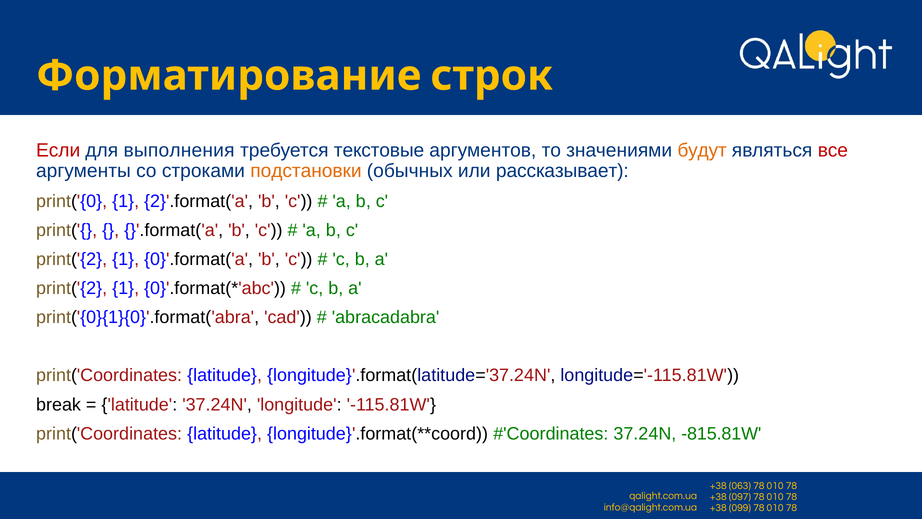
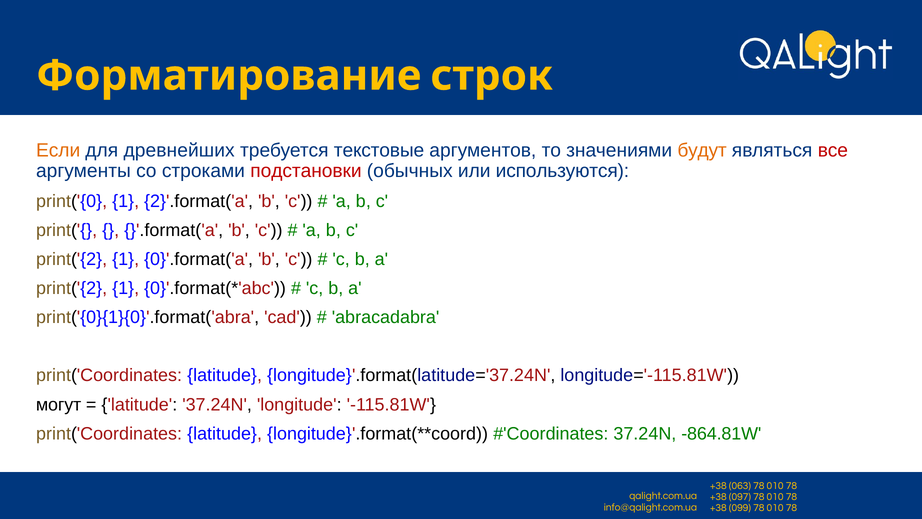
Если colour: red -> orange (58, 150)
выполнения: выполнения -> древнейших (179, 150)
подстановки colour: orange -> red (306, 171)
рассказывает: рассказывает -> используются (562, 171)
break: break -> могут (59, 404)
-815.81W: -815.81W -> -864.81W (721, 433)
